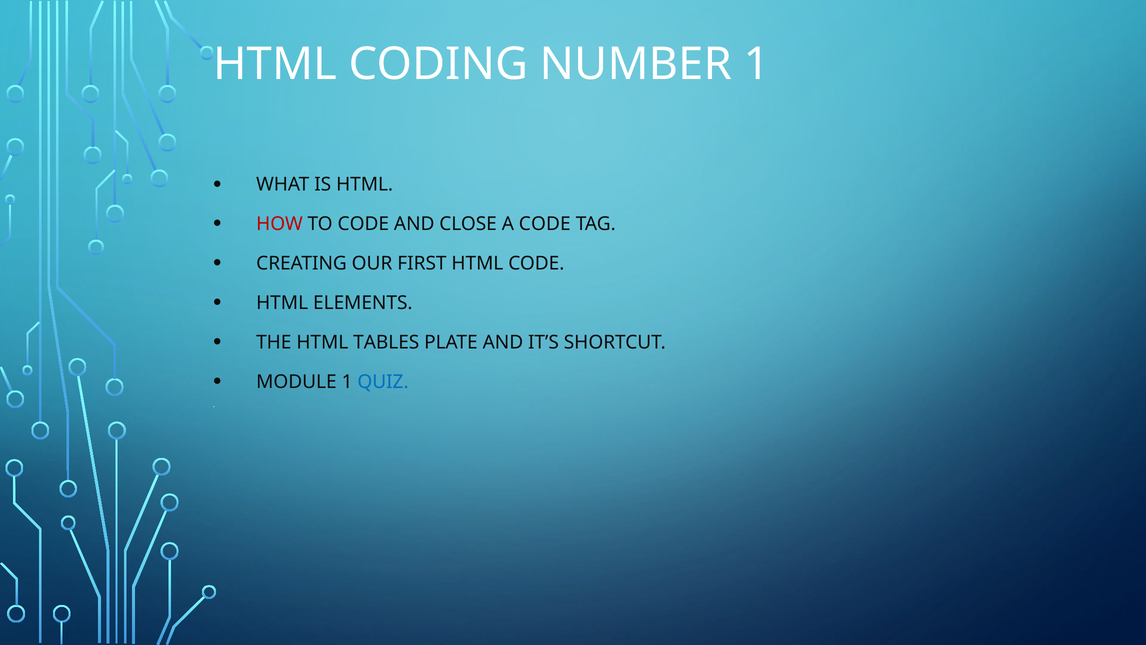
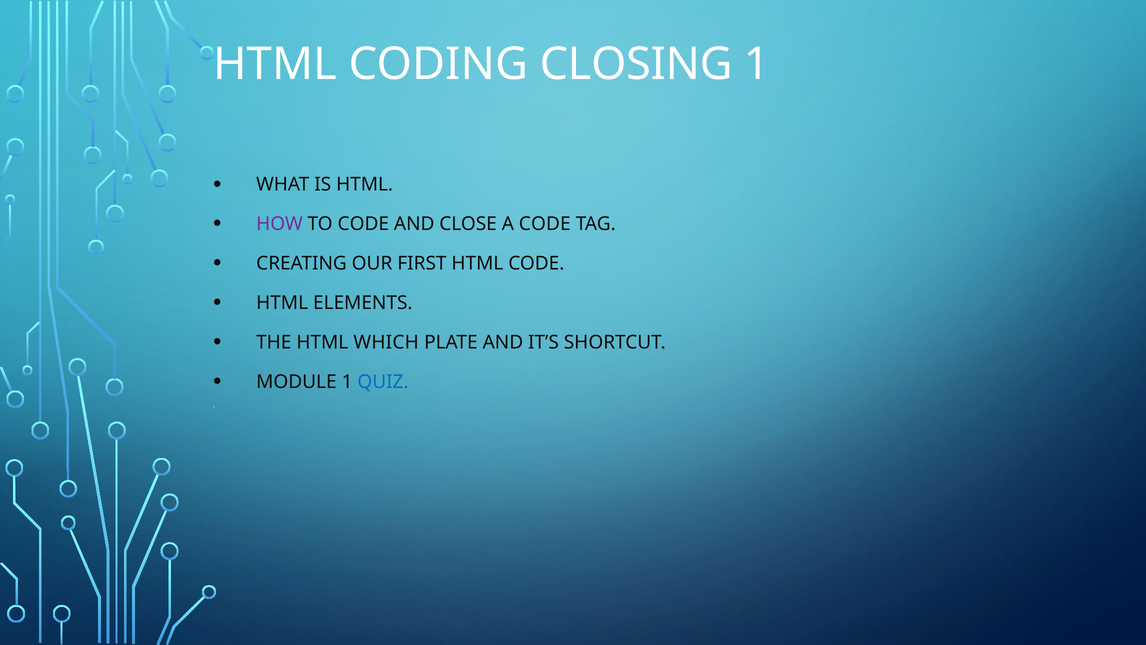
NUMBER: NUMBER -> CLOSING (636, 64)
HOW colour: red -> purple (280, 224)
TABLES: TABLES -> WHICH (386, 342)
